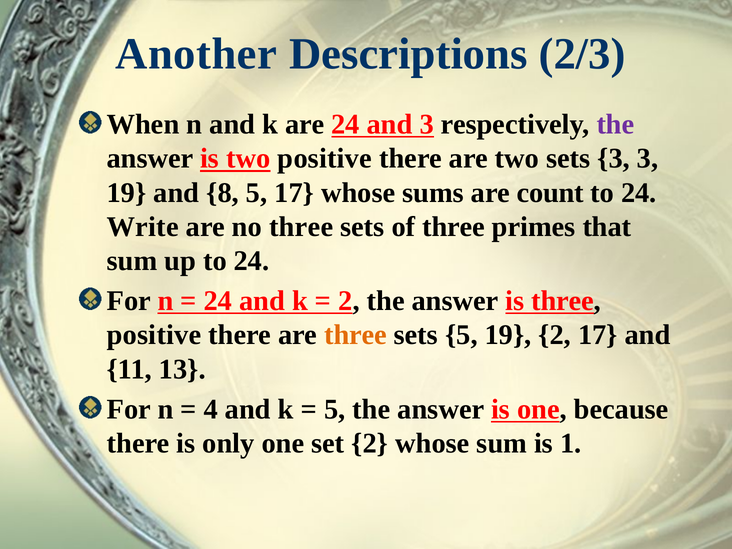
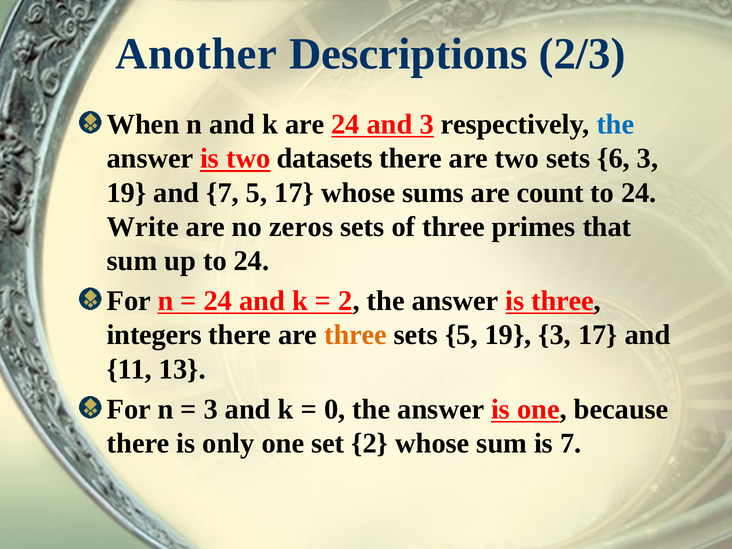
the colour: purple -> blue (615, 124)
two positive: positive -> datasets (325, 158)
sets 3: 3 -> 6 (614, 158)
and 8: 8 -> 7 (223, 193)
no three: three -> zeros (301, 227)
positive: positive -> integers (154, 335)
19 2: 2 -> 3 (555, 335)
4: 4 -> 3 (211, 409)
5: 5 -> 0 (335, 409)
is 1: 1 -> 7 (571, 443)
